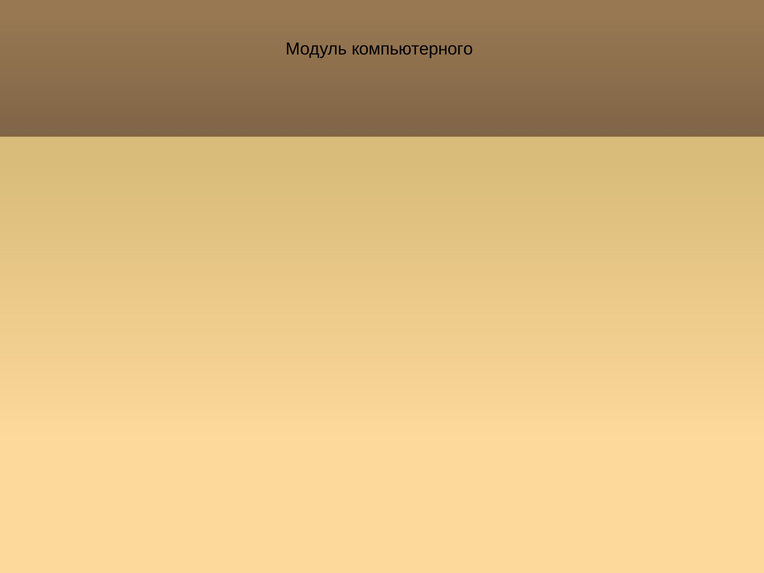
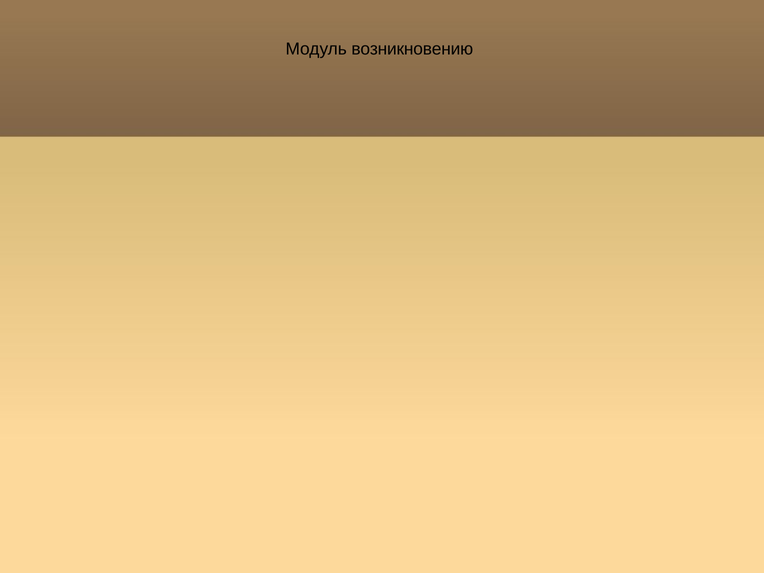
компьютерного: компьютерного -> возникновению (412, 49)
